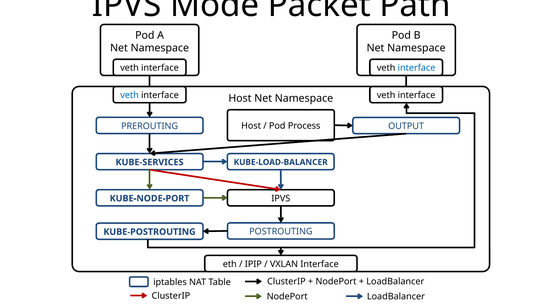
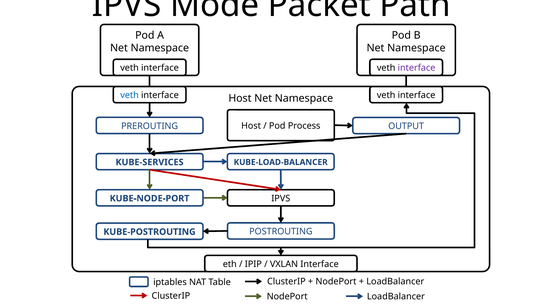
interface colour: blue -> purple (417, 68)
